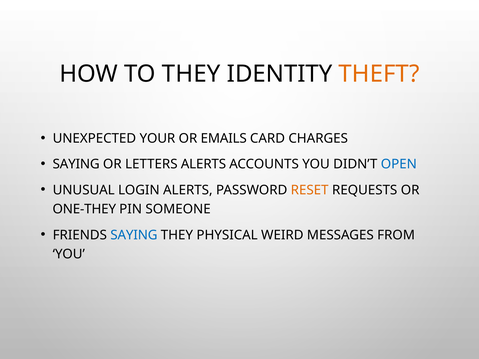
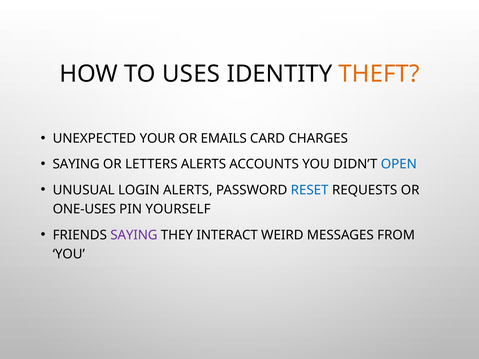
TO THEY: THEY -> USES (191, 74)
RESET colour: orange -> blue (310, 190)
ONE-THEY: ONE-THEY -> ONE-USES (84, 209)
SOMEONE: SOMEONE -> YOURSELF (178, 209)
SAYING colour: blue -> purple (134, 235)
PHYSICAL: PHYSICAL -> INTERACT (227, 235)
